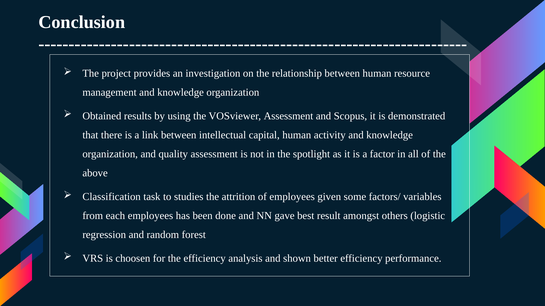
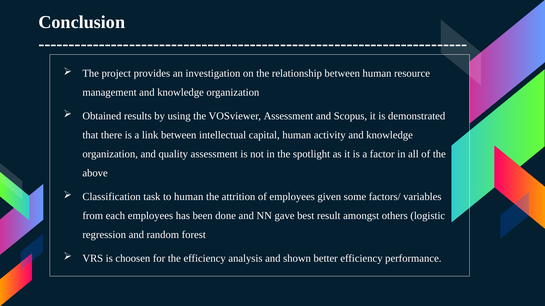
to studies: studies -> human (189, 197)
